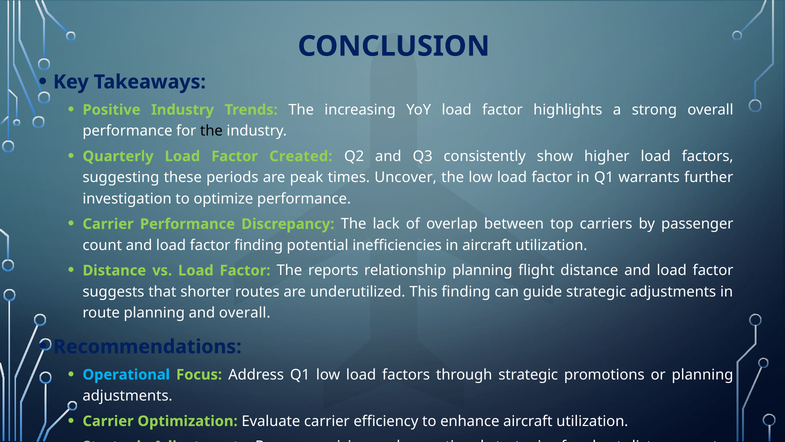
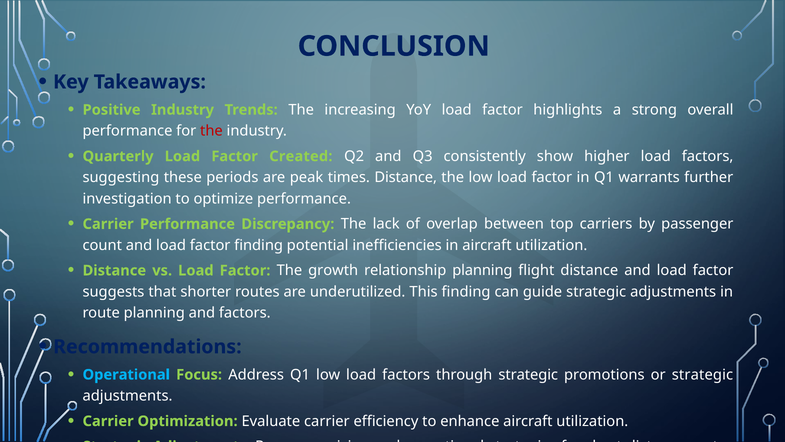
the colour: black -> red (211, 131)
times Uncover: Uncover -> Distance (406, 177)
reports: reports -> growth (333, 270)
and overall: overall -> factors (245, 313)
or planning: planning -> strategic (702, 374)
